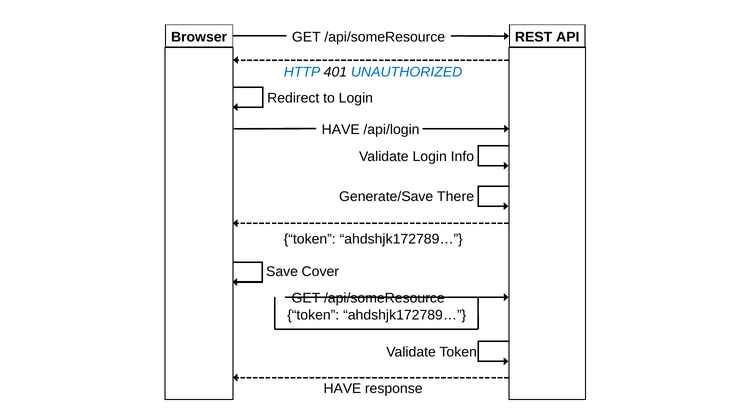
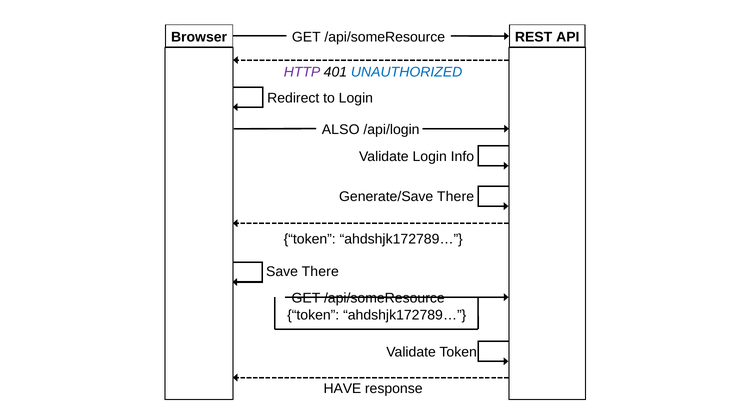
HTTP colour: blue -> purple (302, 72)
HAVE: HAVE -> ALSO (341, 130)
Save Cover: Cover -> There (320, 272)
